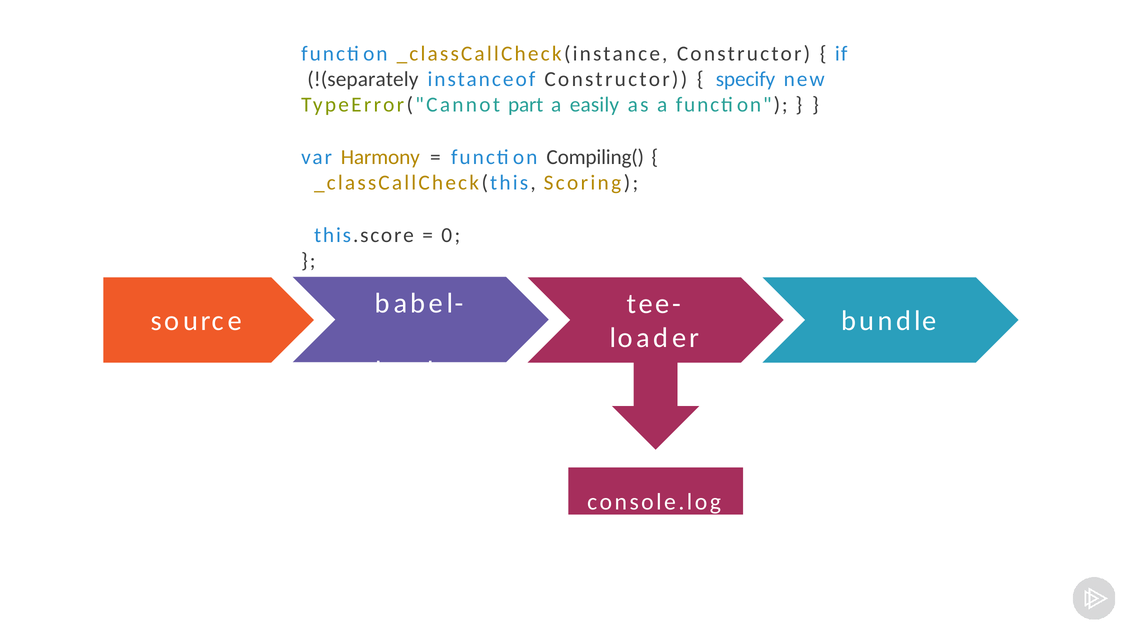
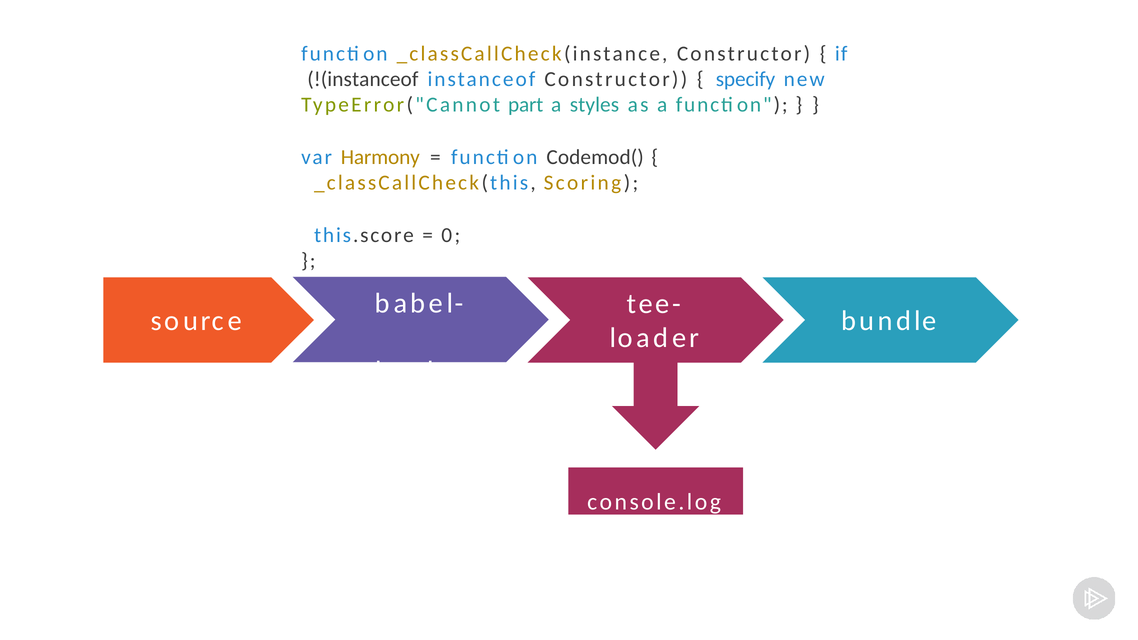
!(separately: !(separately -> !(instanceof (363, 79)
easily: easily -> styles (594, 105)
Compiling(: Compiling( -> Codemod( (595, 157)
